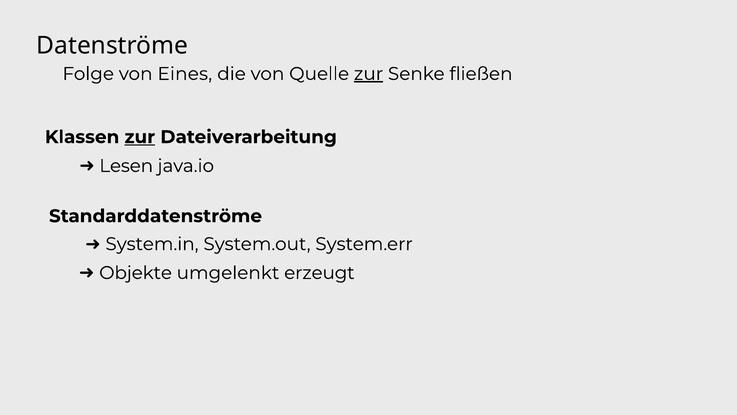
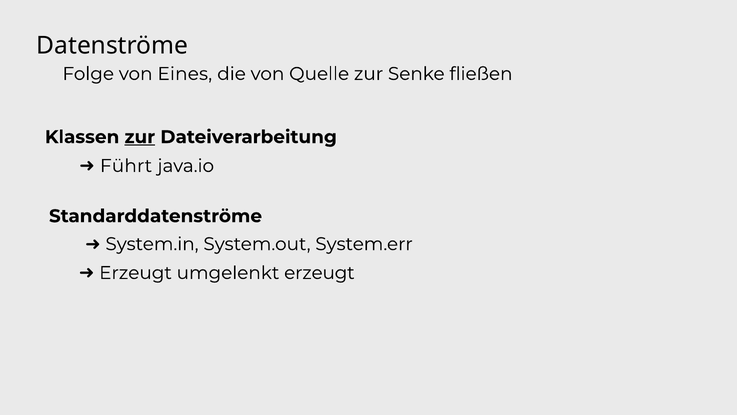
zur underline: present -> none (369, 74)
Lesen: Lesen -> Führt (126, 166)
Objekte: Objekte -> Erzeugt (135, 273)
